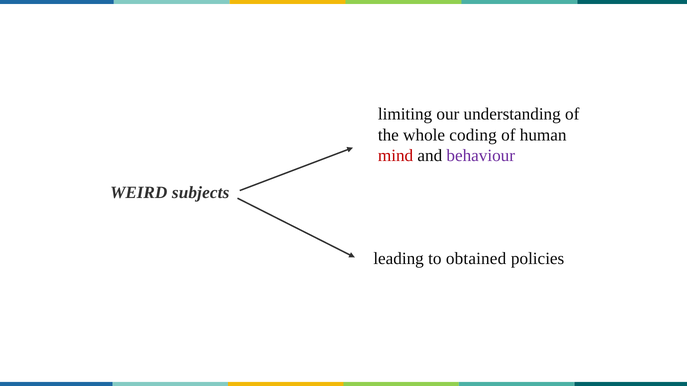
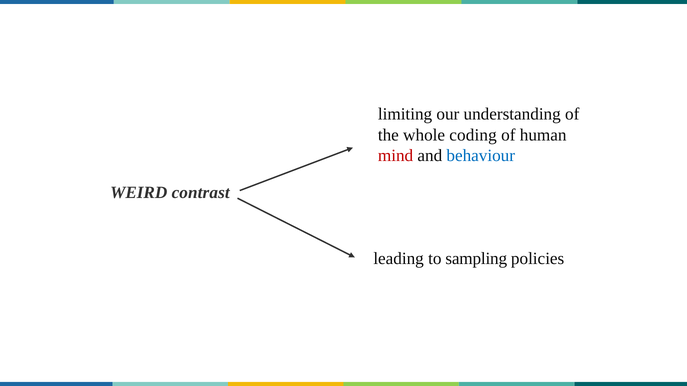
behaviour colour: purple -> blue (481, 156)
subjects: subjects -> contrast (201, 193)
obtained: obtained -> sampling (476, 259)
